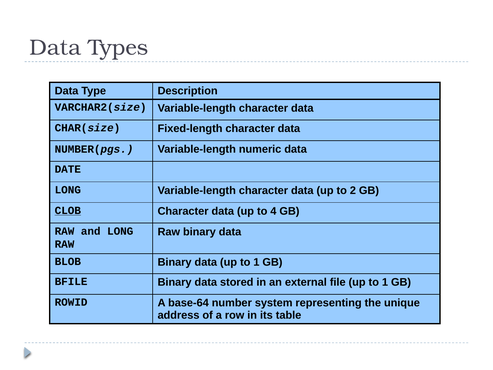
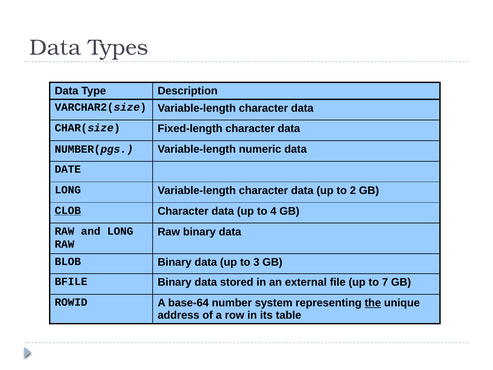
data up to 1: 1 -> 3 (256, 262)
file up to 1: 1 -> 7 (385, 282)
the underline: none -> present (373, 303)
